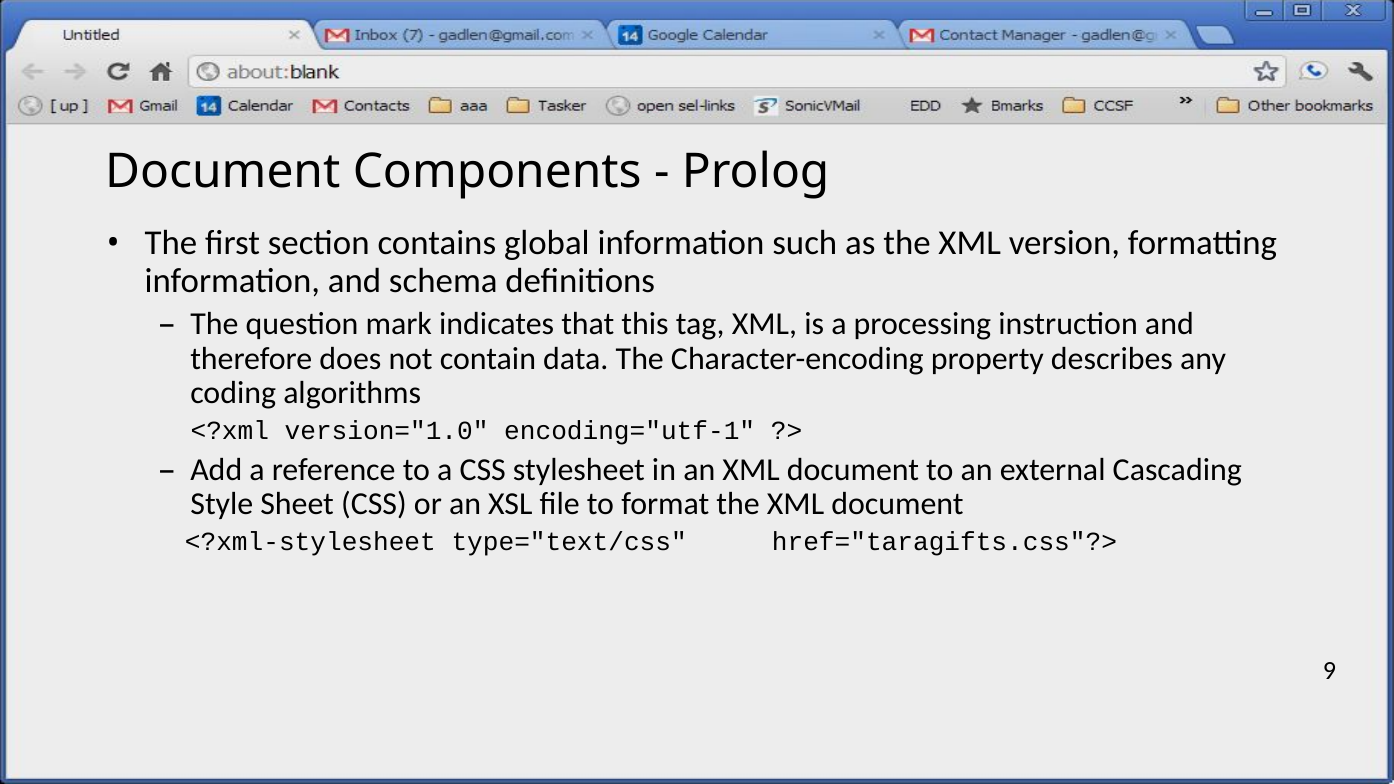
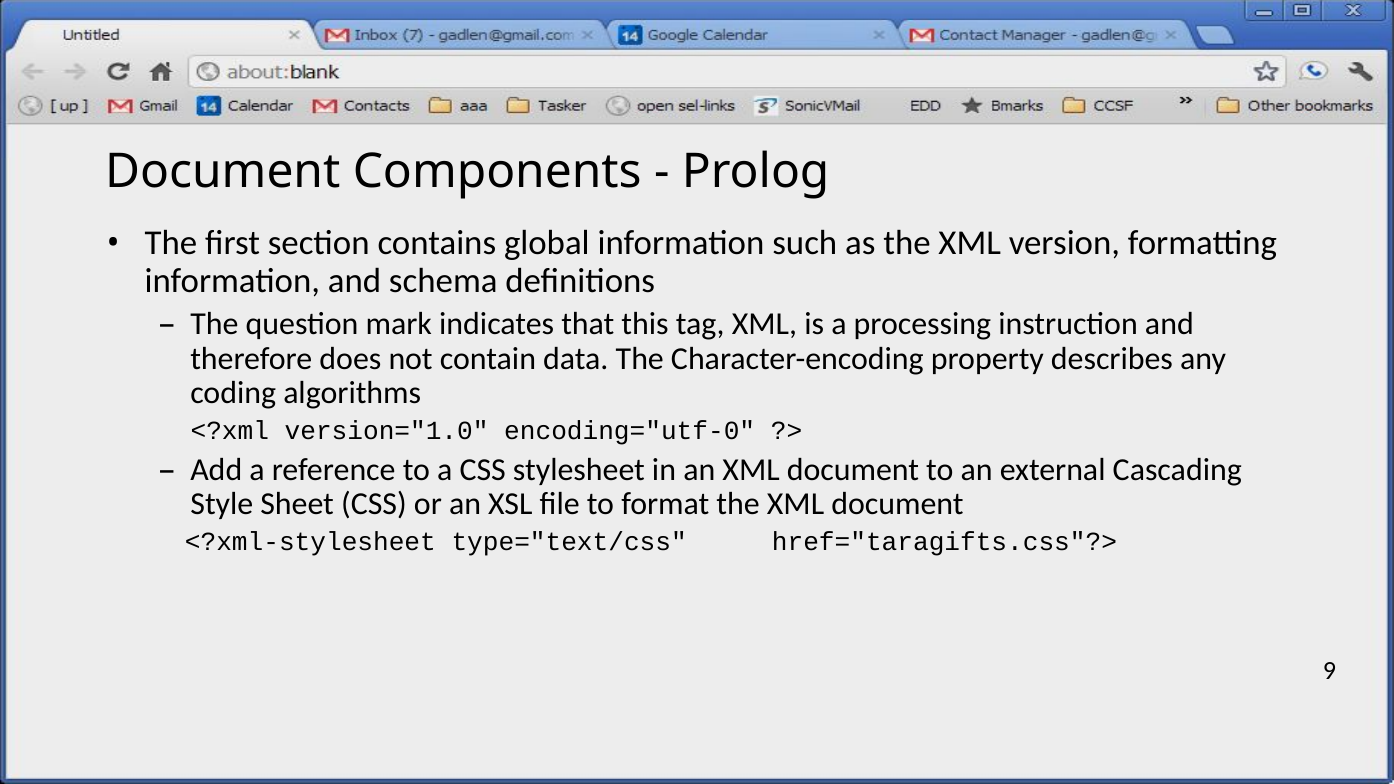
encoding="utf-1: encoding="utf-1 -> encoding="utf-0 (630, 431)
